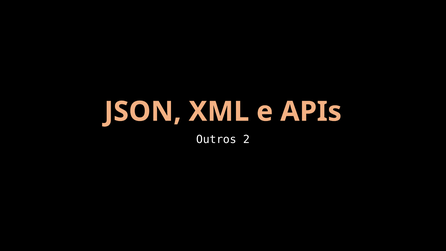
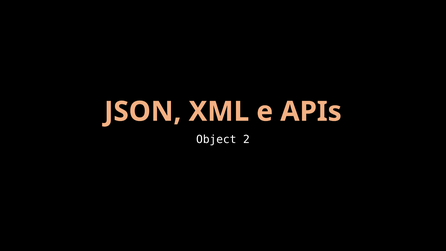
Outros: Outros -> Object (216, 139)
